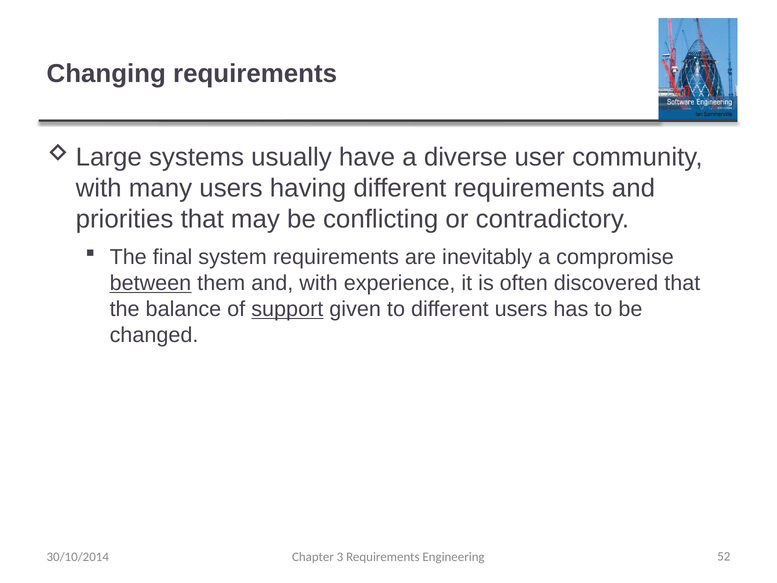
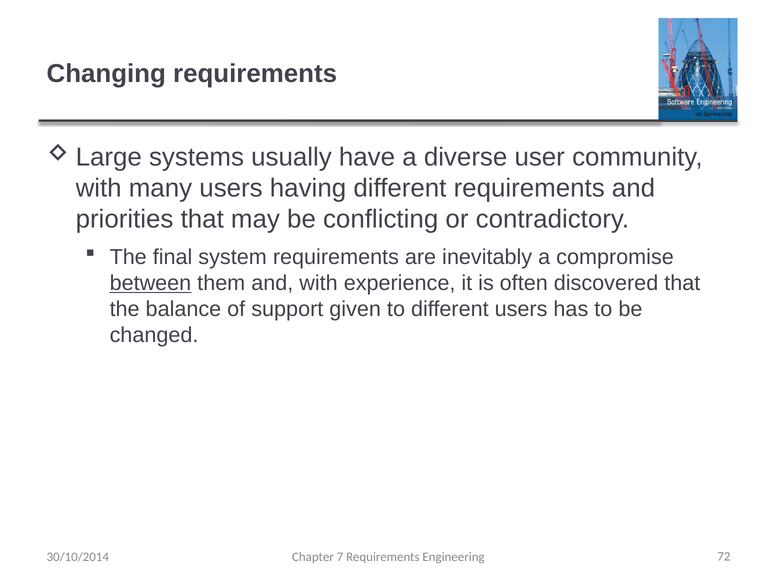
support underline: present -> none (287, 309)
3: 3 -> 7 (340, 557)
52: 52 -> 72 (724, 556)
